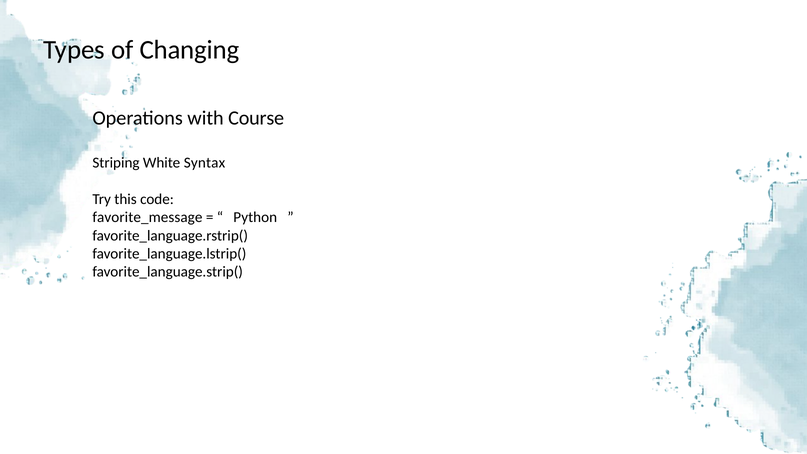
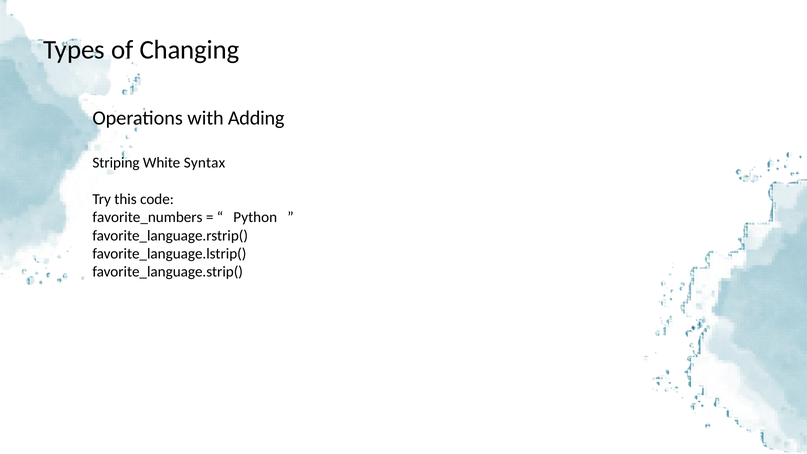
Course: Course -> Adding (256, 118)
favorite_message: favorite_message -> favorite_numbers (147, 217)
